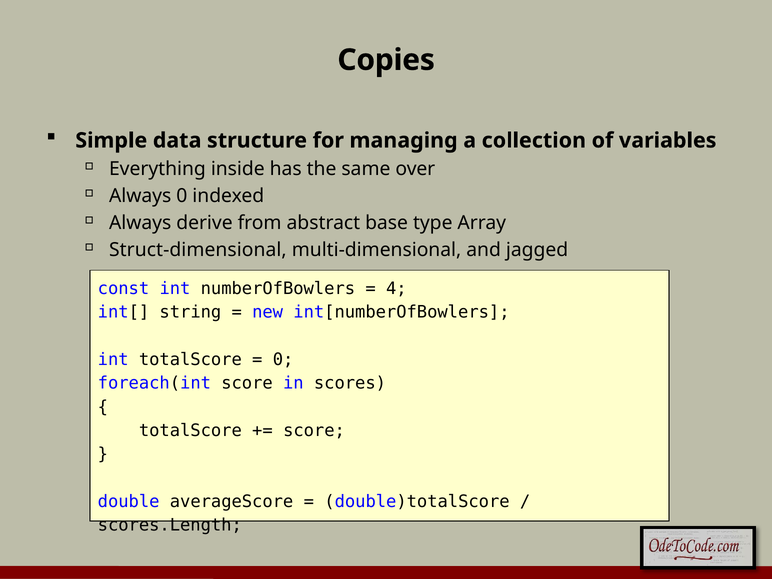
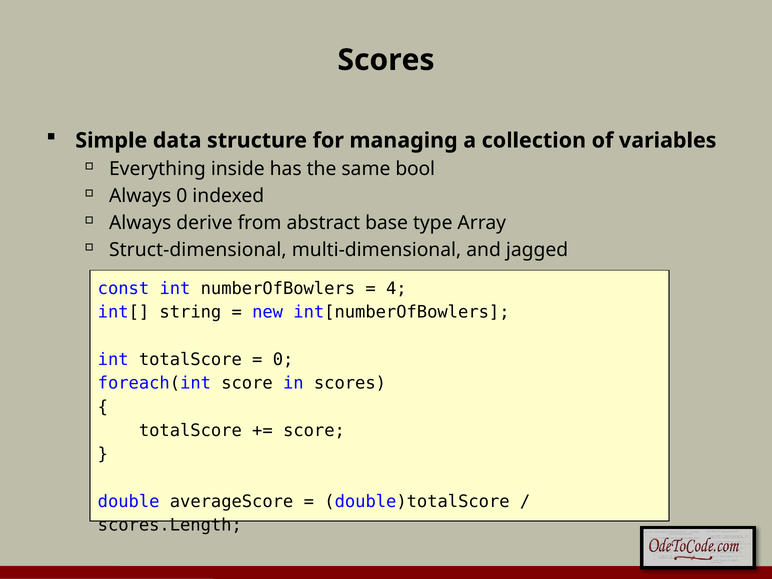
Copies: Copies -> Scores (386, 60)
over: over -> bool (415, 169)
